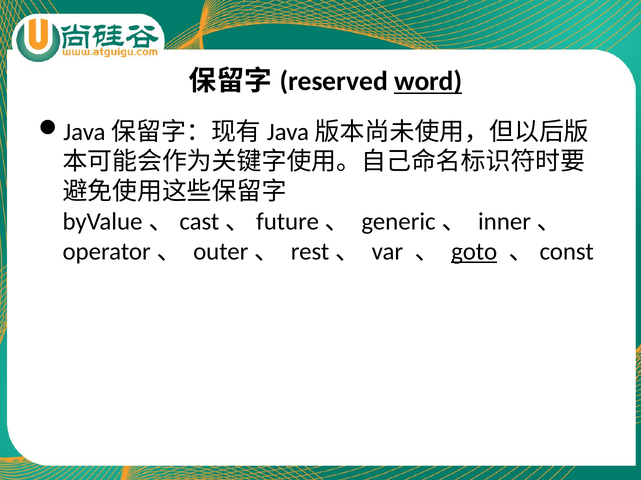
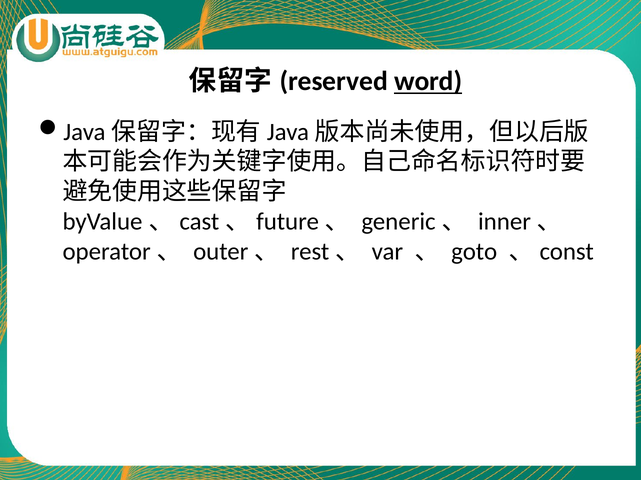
goto underline: present -> none (474, 252)
